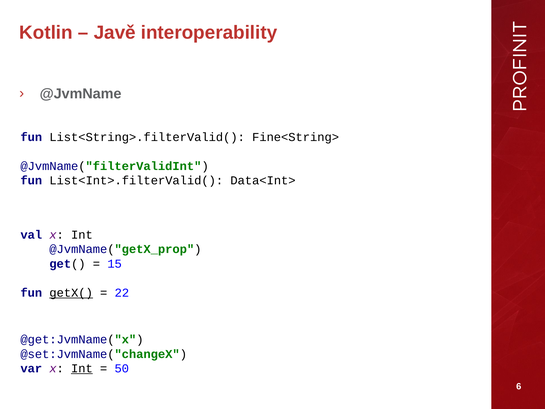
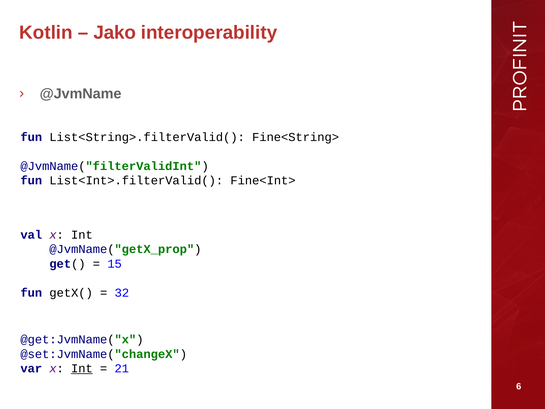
Javě: Javě -> Jako (115, 33)
Data<Int>: Data<Int> -> Fine<Int> (263, 181)
getX( underline: present -> none (71, 293)
22: 22 -> 32 (122, 293)
50: 50 -> 21 (122, 368)
